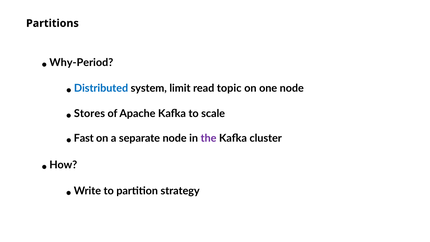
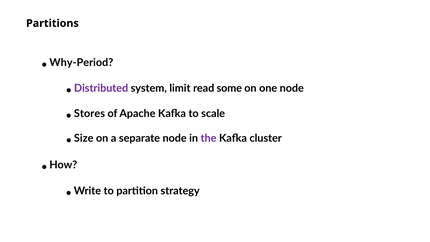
Distributed colour: blue -> purple (101, 88)
topic: topic -> some (229, 88)
Fast: Fast -> Size (84, 138)
